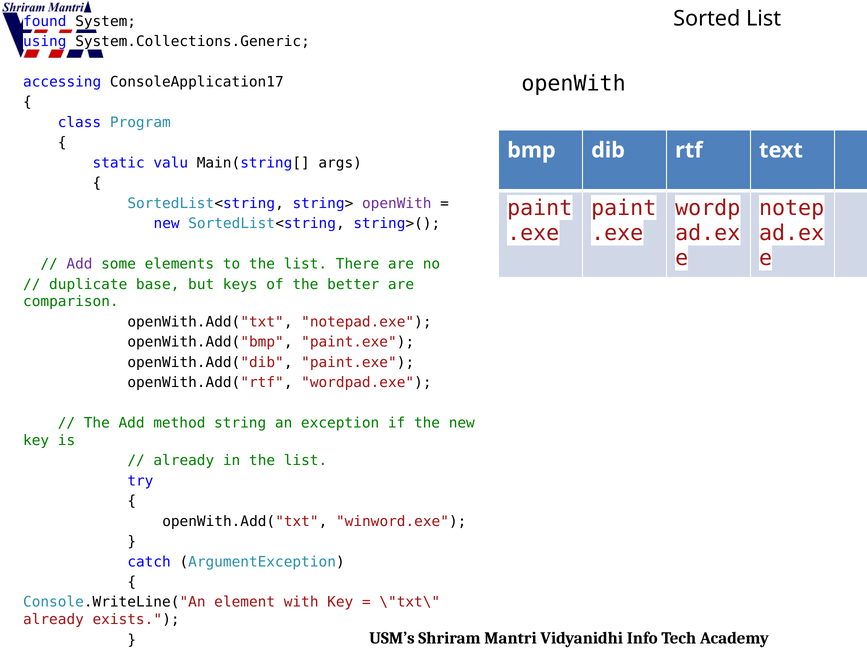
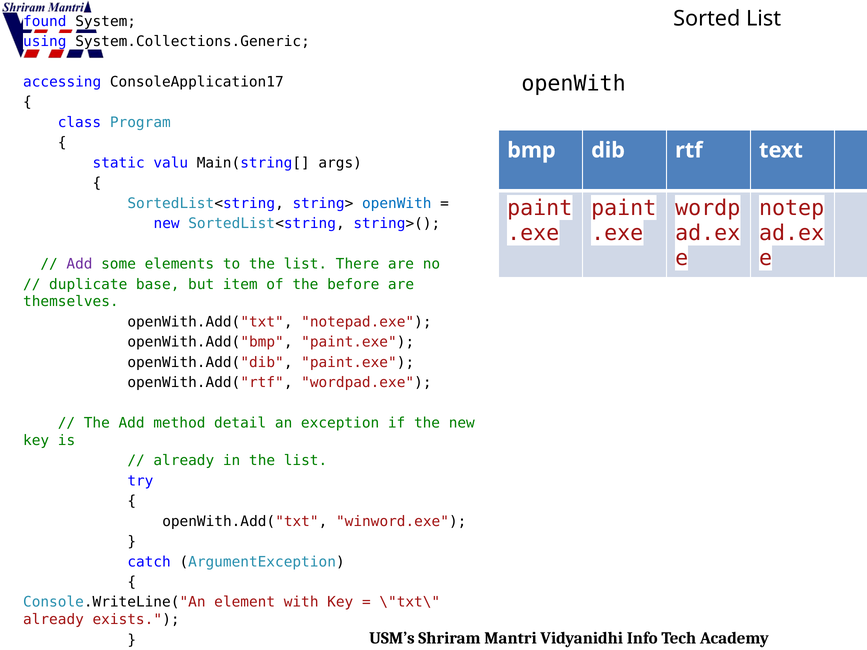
openWith colour: purple -> blue (397, 203)
keys: keys -> item (240, 284)
better: better -> before (353, 284)
comparison: comparison -> themselves (71, 302)
string: string -> detail (240, 423)
